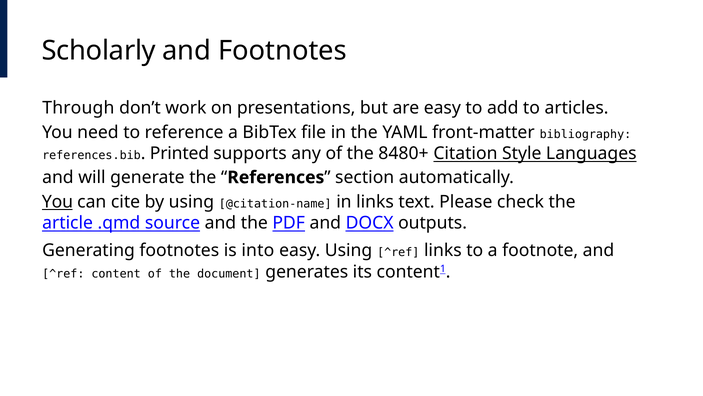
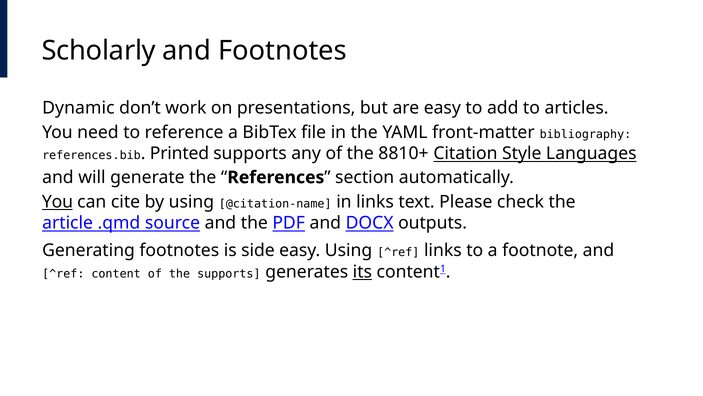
Through: Through -> Dynamic (78, 108)
8480+: 8480+ -> 8810+ (403, 153)
into: into -> side (258, 250)
the document: document -> supports (229, 273)
its underline: none -> present (362, 271)
